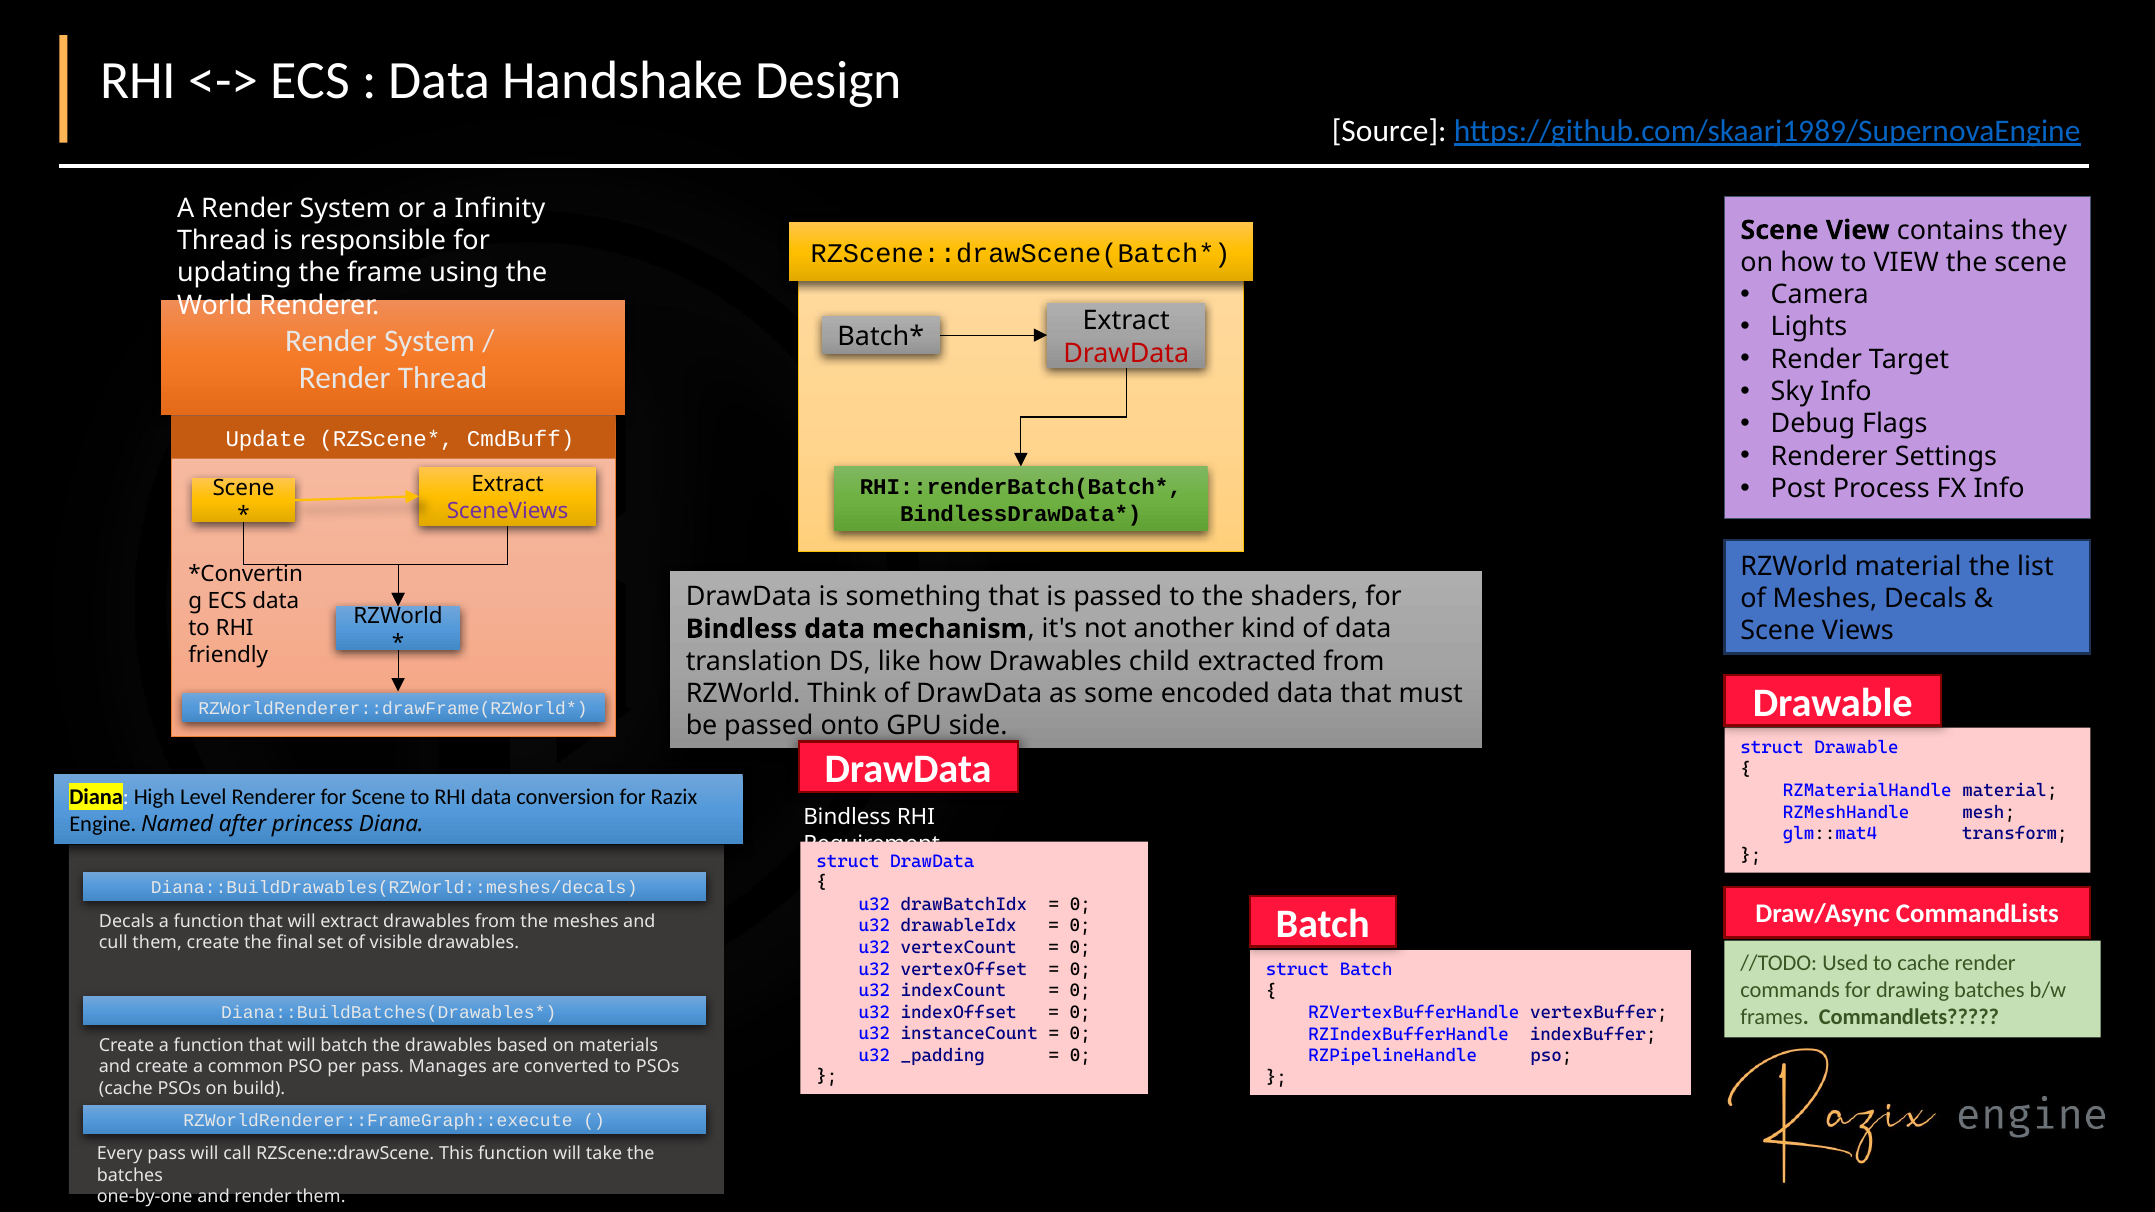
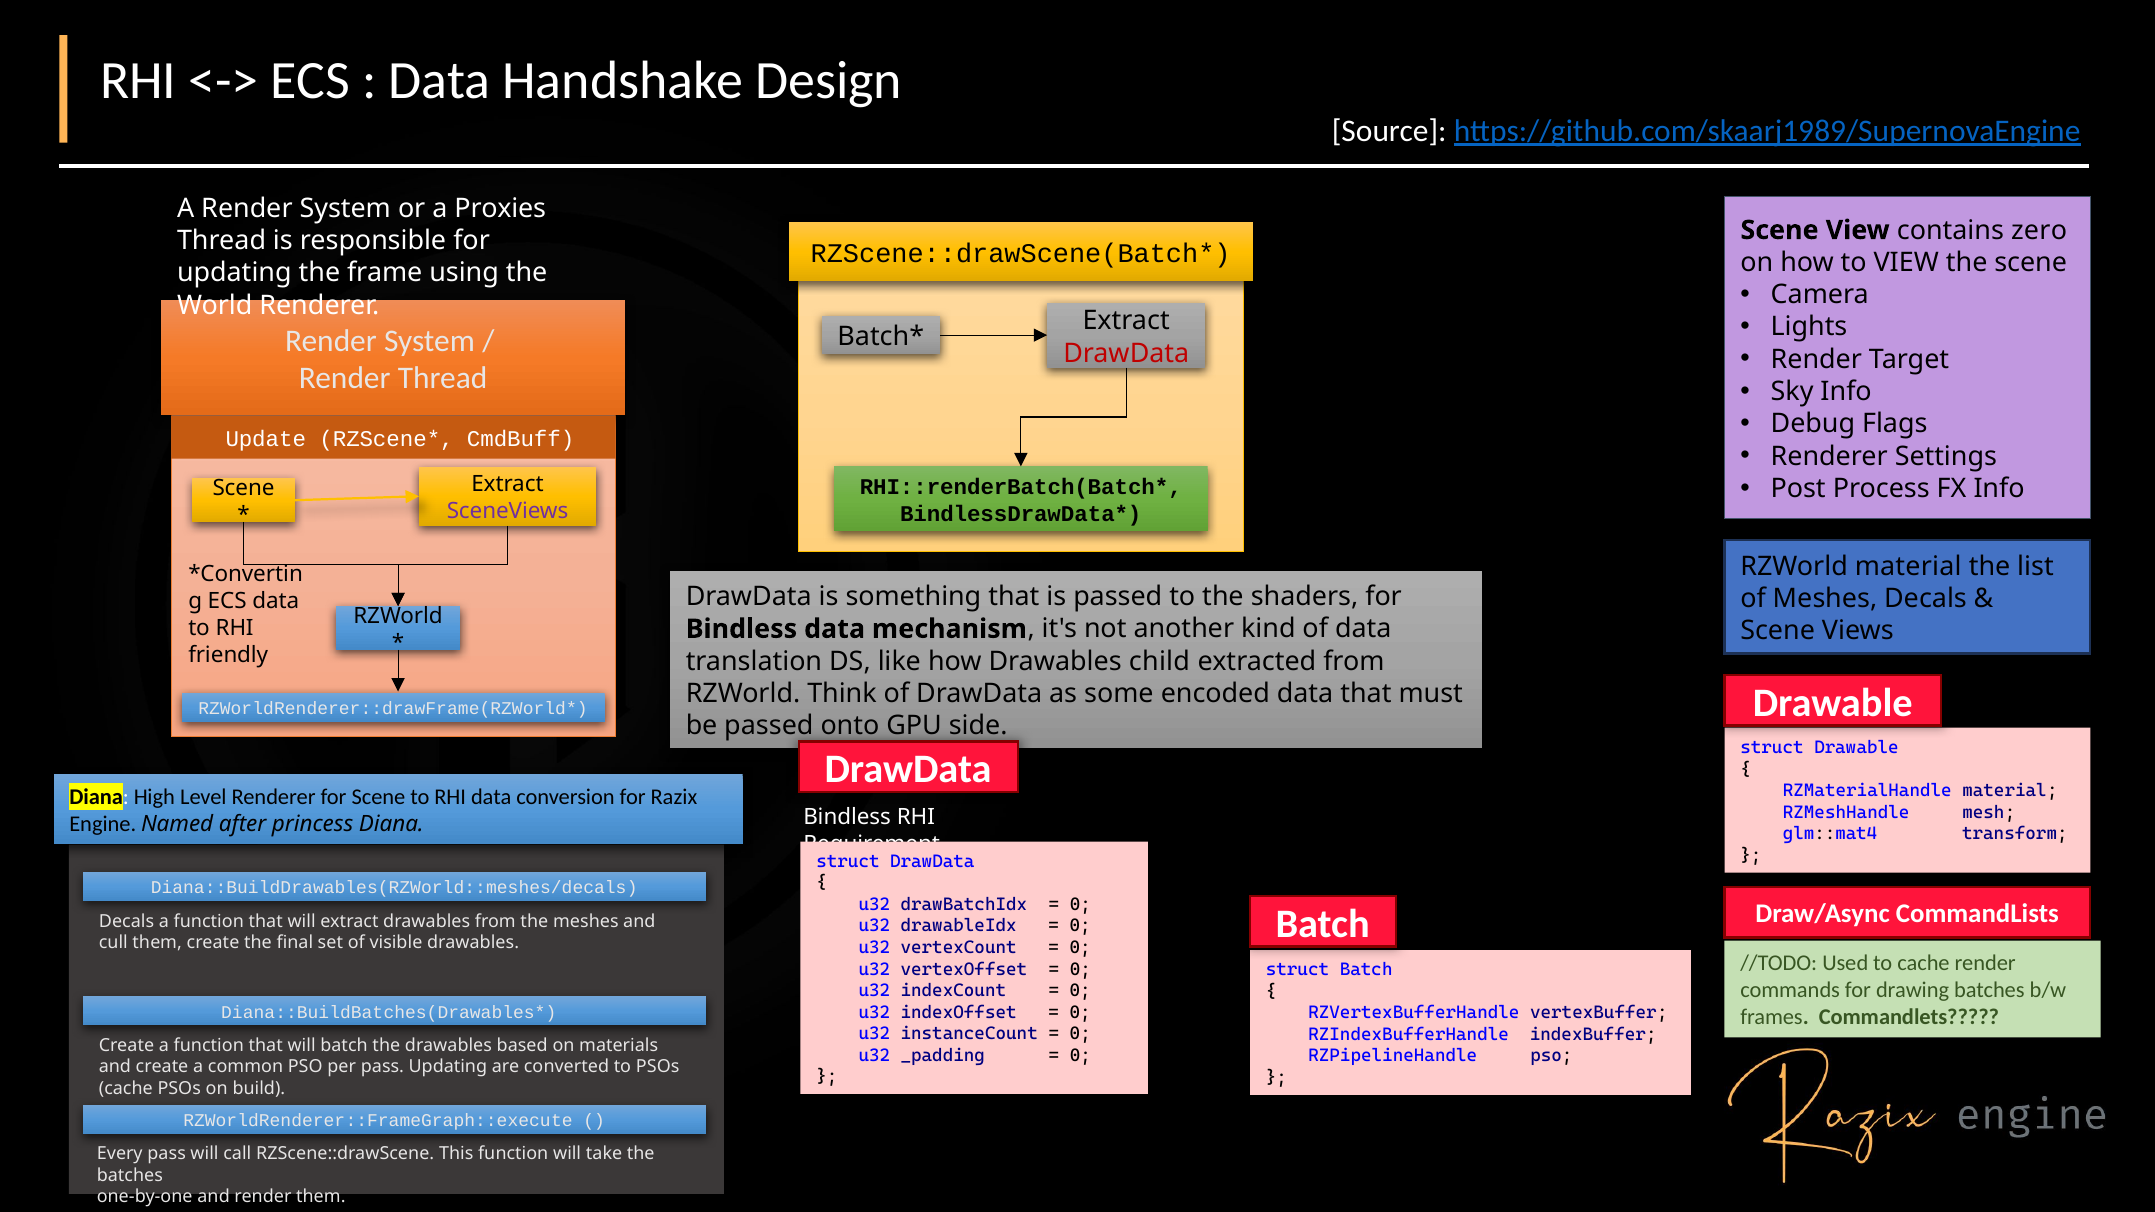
Infinity: Infinity -> Proxies (500, 208)
they: they -> zero (2039, 230)
pass Manages: Manages -> Updating (448, 1067)
